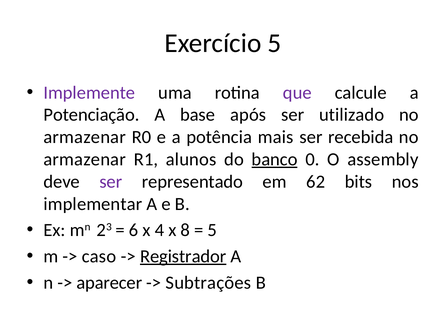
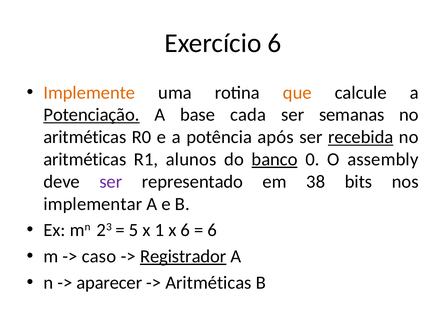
Exercício 5: 5 -> 6 (274, 43)
Implemente colour: purple -> orange (89, 93)
que colour: purple -> orange (297, 93)
Potenciação underline: none -> present (92, 115)
após: após -> cada (248, 115)
utilizado: utilizado -> semanas (352, 115)
armazenar: armazenar -> aritméticas (85, 137)
mais: mais -> após (276, 137)
recebida underline: none -> present (361, 137)
armazenar: armazenar -> aritméticas (85, 160)
62: 62 -> 38 (316, 182)
6: 6 -> 5 (134, 230)
4: 4 -> 1 (160, 230)
x 8: 8 -> 6 (185, 230)
5: 5 -> 6 (212, 230)
Subtrações: Subtrações -> Aritméticas (208, 283)
